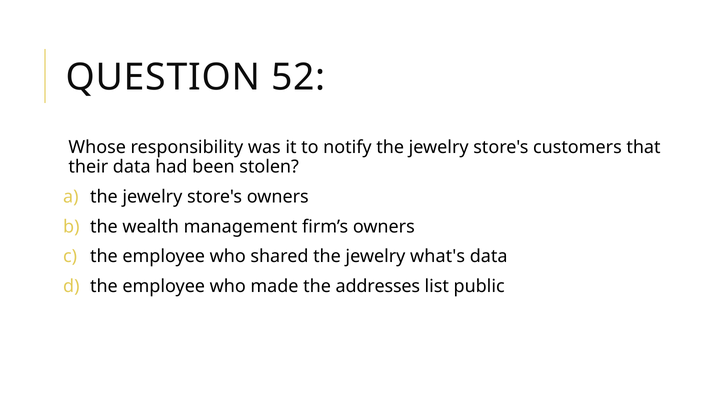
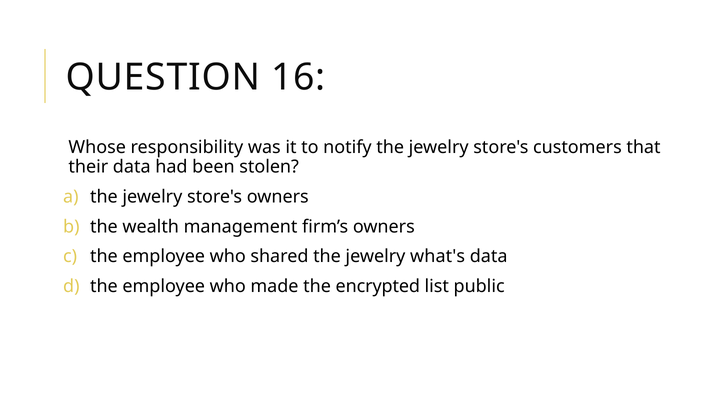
52: 52 -> 16 (298, 77)
addresses: addresses -> encrypted (378, 286)
